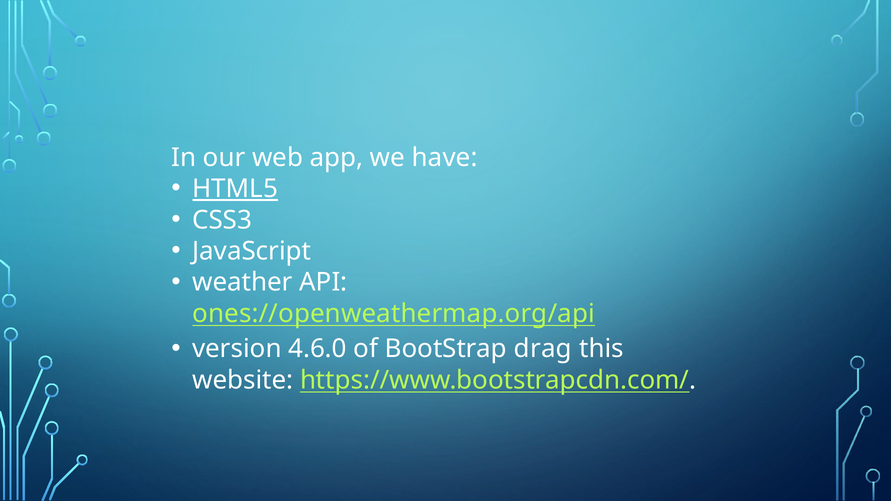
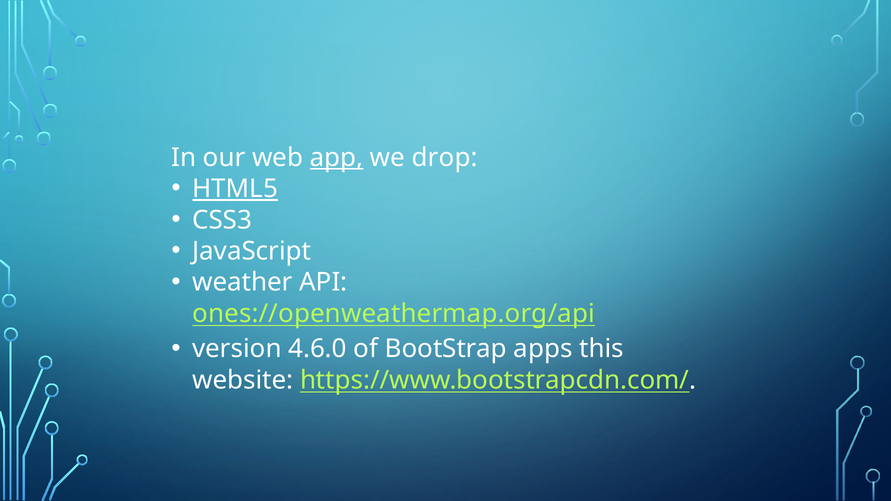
app underline: none -> present (337, 158)
have: have -> drop (445, 158)
drag: drag -> apps (543, 349)
